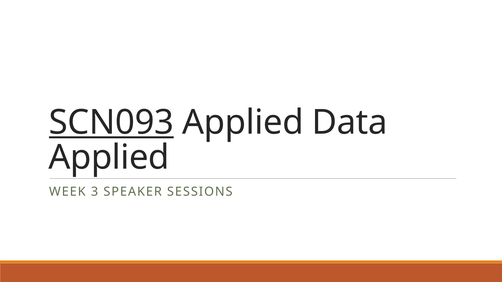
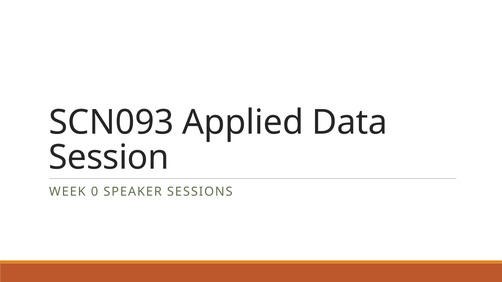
SCN093 underline: present -> none (111, 123)
Applied: Applied -> Session (109, 158)
3: 3 -> 0 (95, 192)
